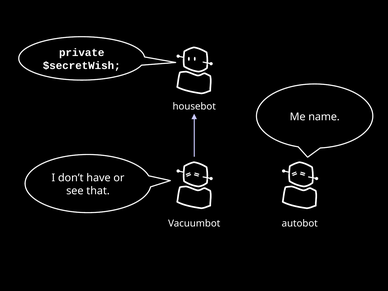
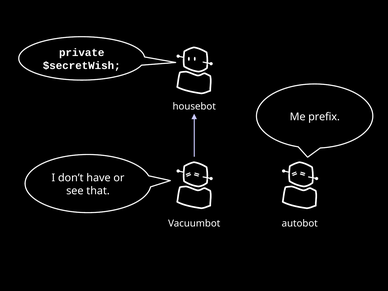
name: name -> prefix (324, 117)
